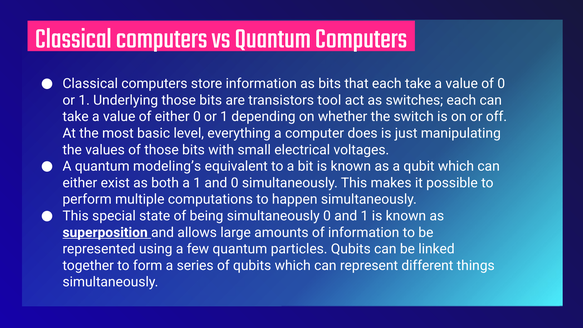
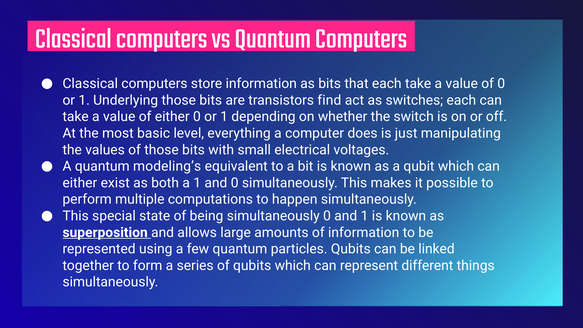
tool: tool -> find (329, 100)
